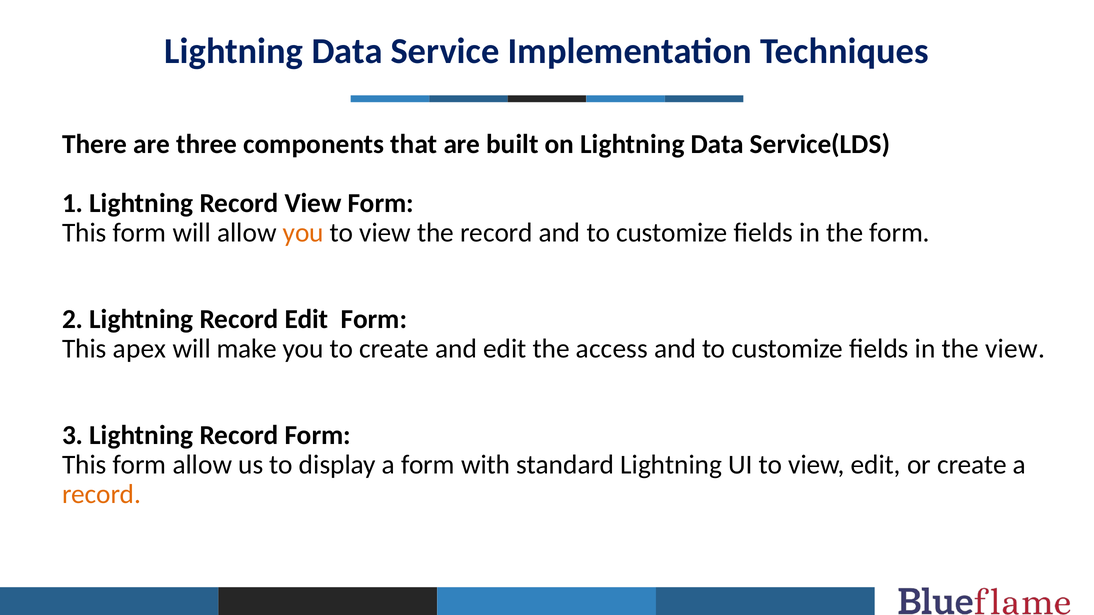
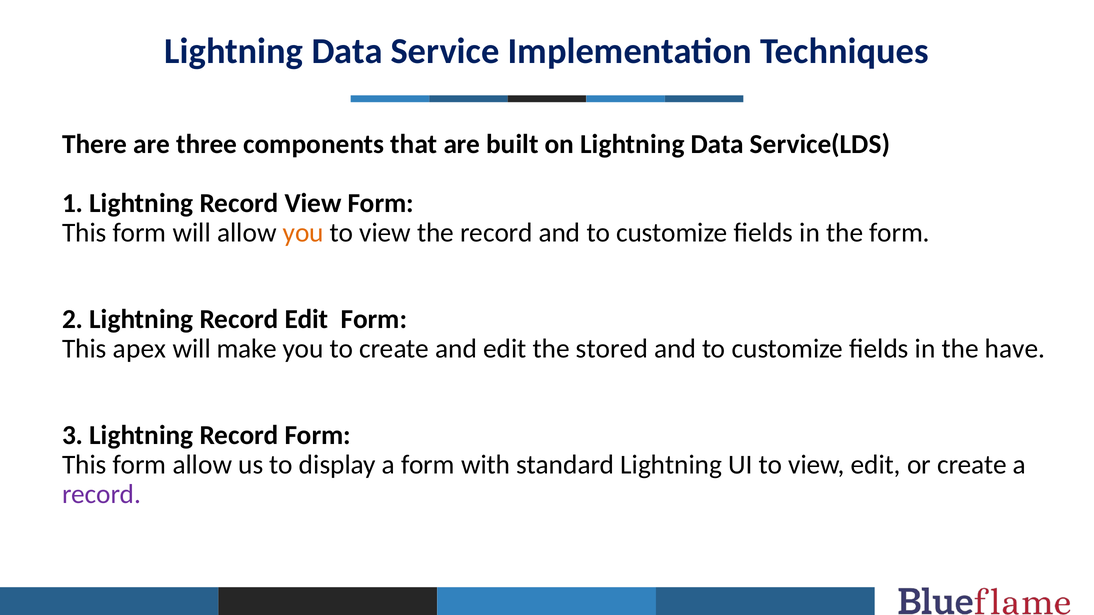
access: access -> stored (612, 349)
the view: view -> have (1015, 349)
record colour: orange -> purple (102, 494)
